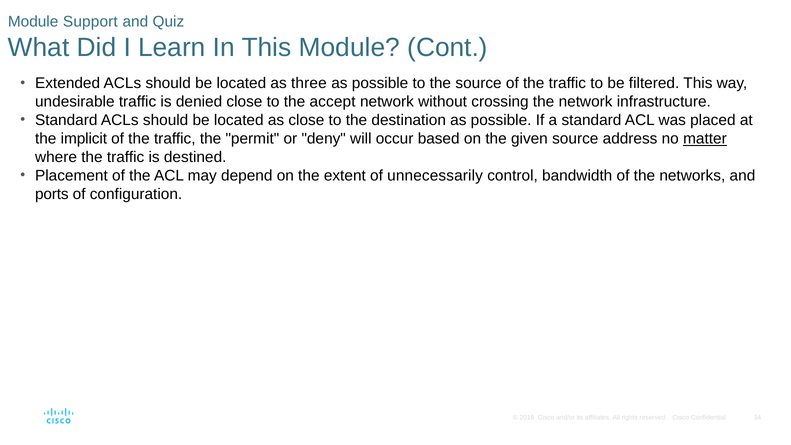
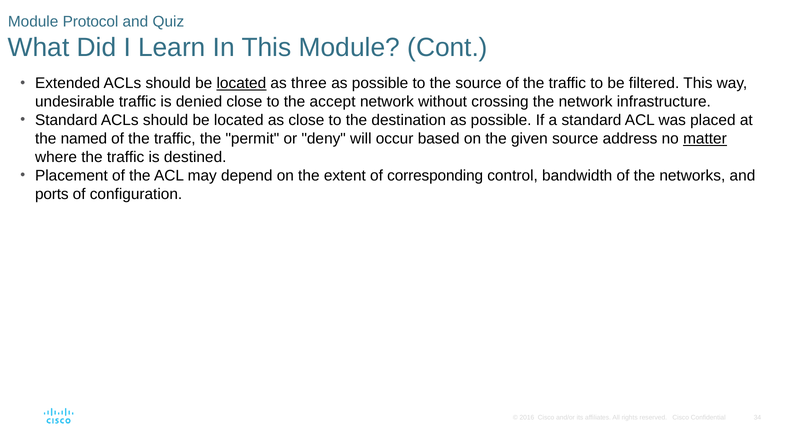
Support: Support -> Protocol (90, 22)
located underline: none -> present (241, 83)
implicit: implicit -> named (84, 139)
unnecessarily: unnecessarily -> corresponding (435, 176)
